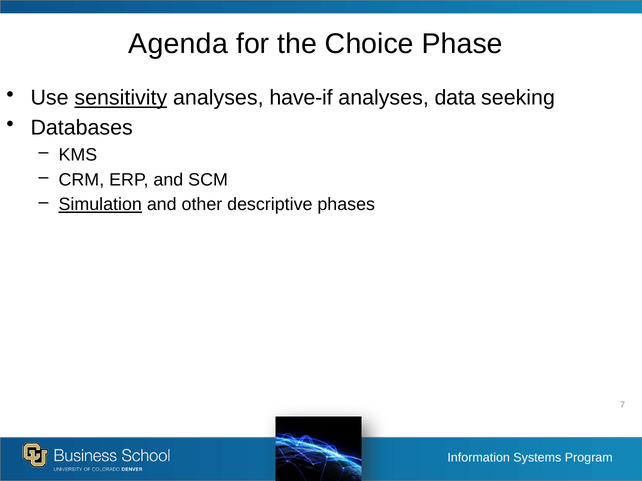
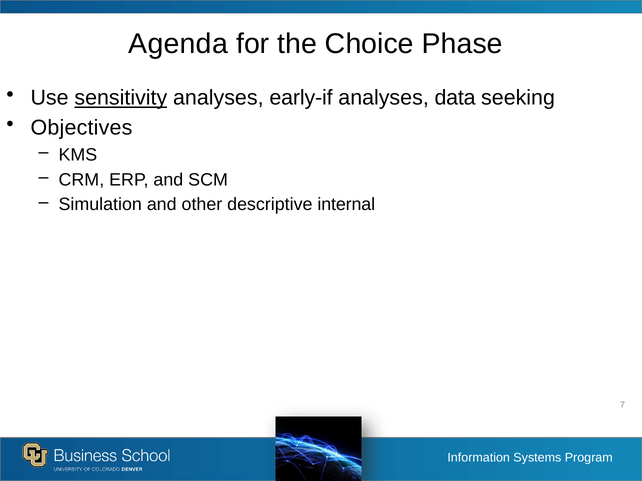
have-if: have-if -> early-if (301, 98)
Databases: Databases -> Objectives (82, 128)
Simulation underline: present -> none (100, 205)
phases: phases -> internal (346, 205)
